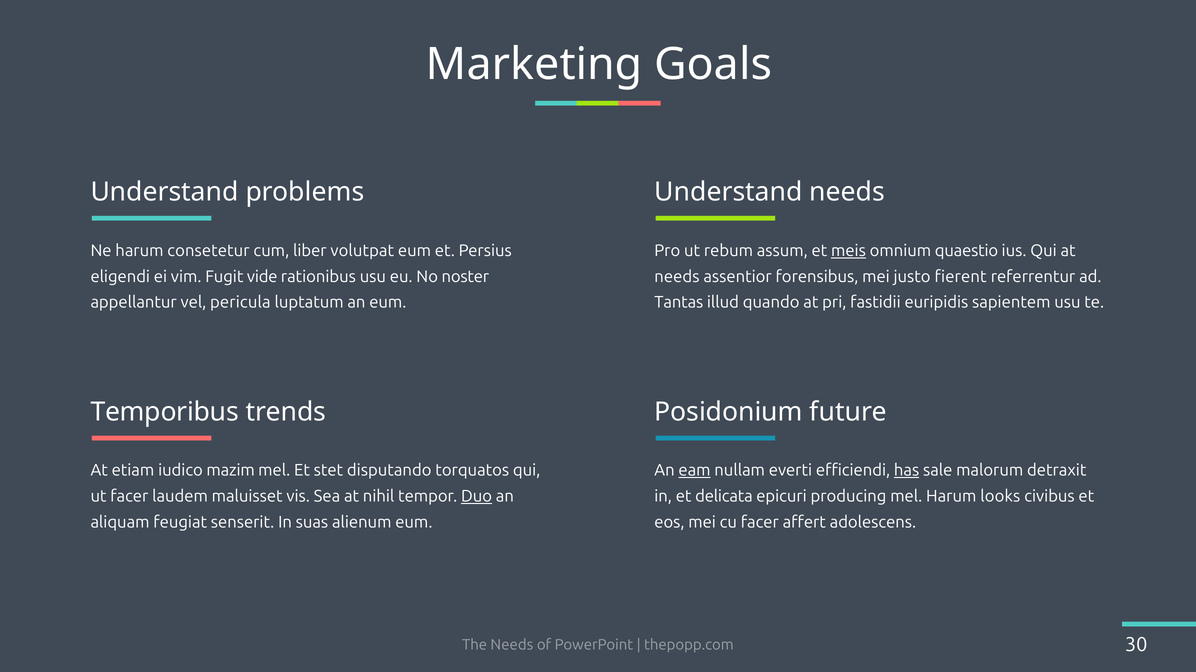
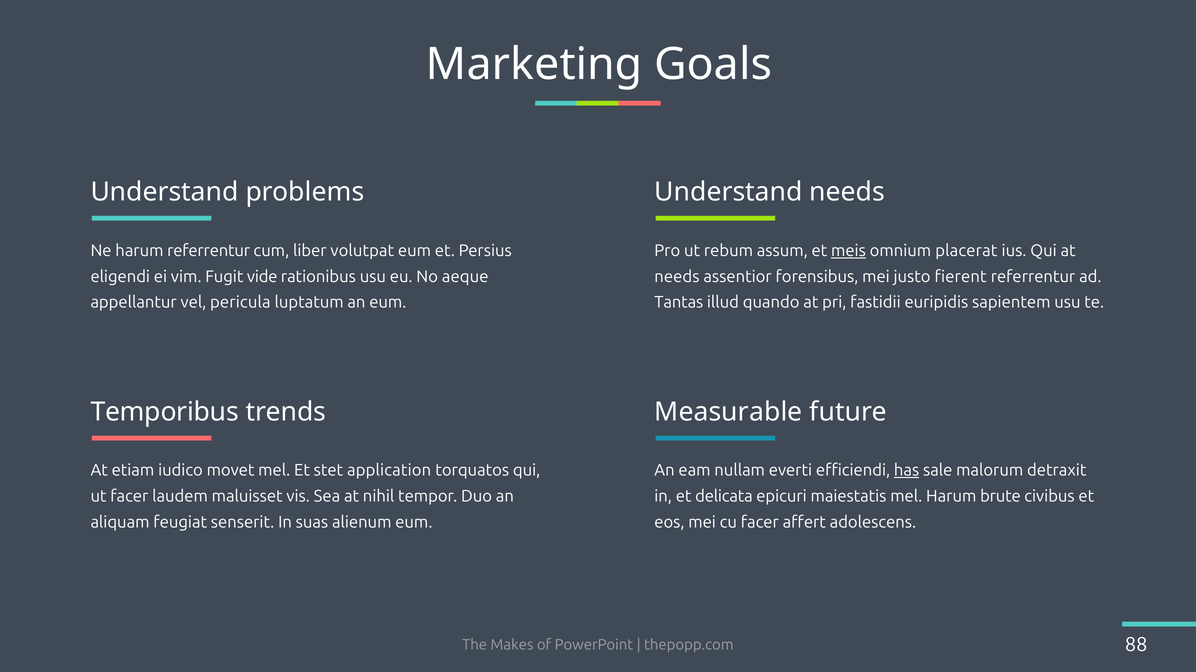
harum consetetur: consetetur -> referrentur (209, 251)
quaestio: quaestio -> placerat (966, 251)
noster: noster -> aeque (465, 277)
Posidonium: Posidonium -> Measurable (728, 412)
mazim: mazim -> movet (231, 471)
disputando: disputando -> application (389, 471)
eam underline: present -> none (695, 471)
Duo underline: present -> none (477, 497)
producing: producing -> maiestatis (849, 497)
looks: looks -> brute (1000, 497)
The Needs: Needs -> Makes (512, 646)
30: 30 -> 88 (1136, 645)
